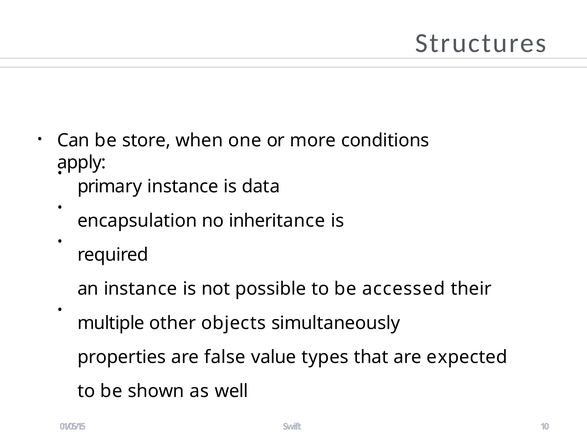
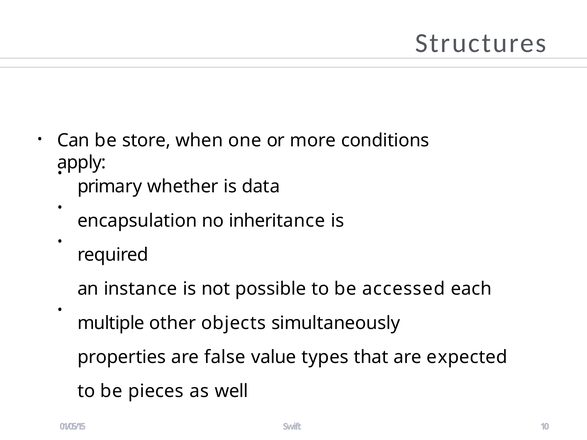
primary instance: instance -> whether (183, 187)
their: their -> each (471, 289)
shown: shown -> pieces (156, 391)
